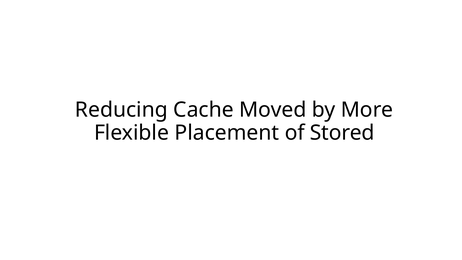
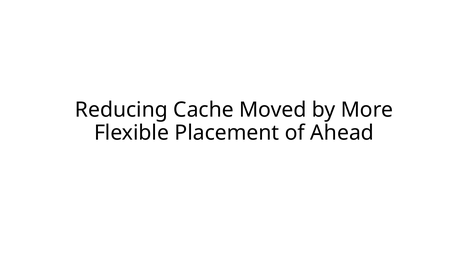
Stored: Stored -> Ahead (342, 133)
